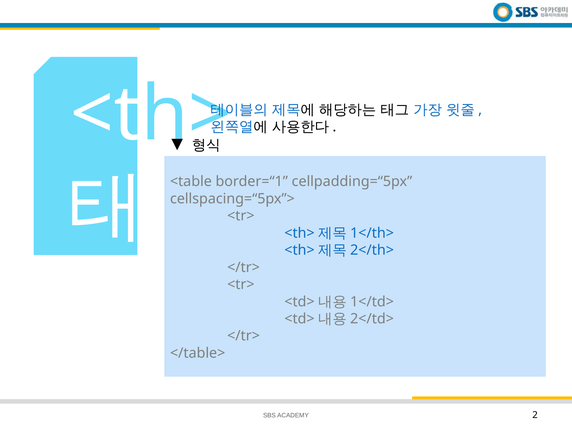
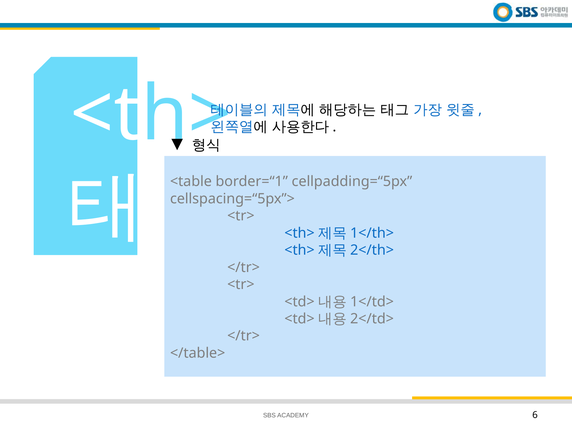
2: 2 -> 6 (535, 415)
